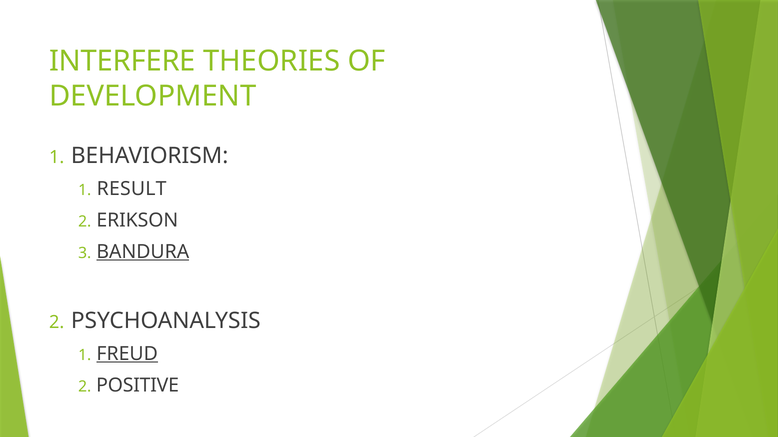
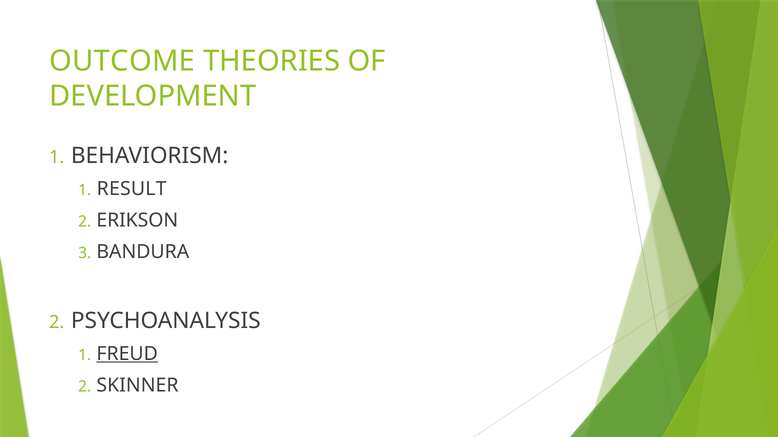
INTERFERE: INTERFERE -> OUTCOME (122, 61)
BANDURA underline: present -> none (143, 252)
POSITIVE: POSITIVE -> SKINNER (138, 386)
